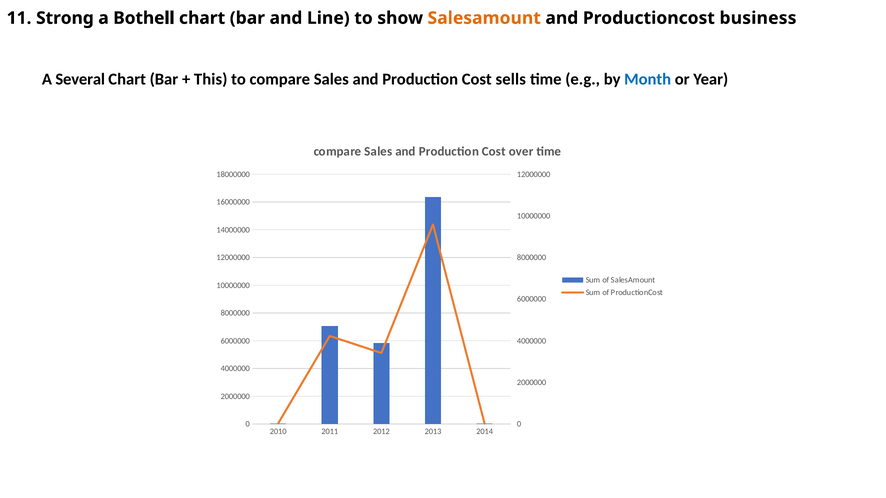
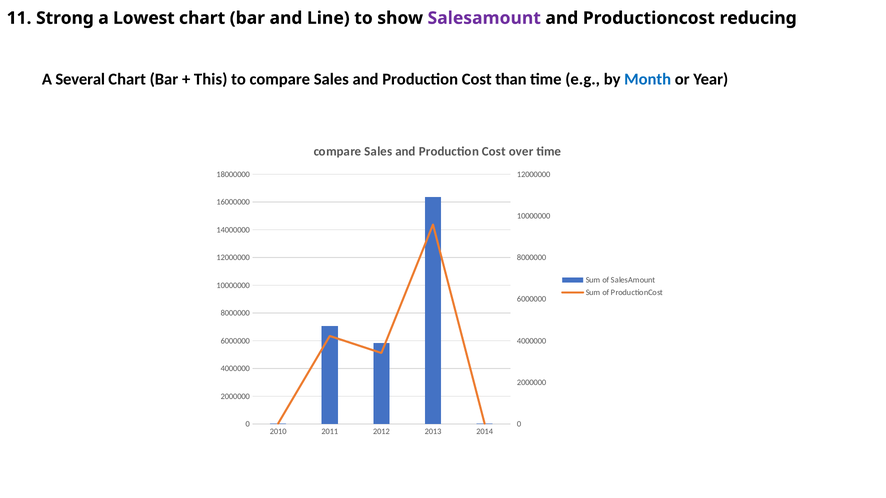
Bothell: Bothell -> Lowest (144, 18)
Salesamount colour: orange -> purple (484, 18)
business: business -> reducing (758, 18)
sells: sells -> than (511, 79)
